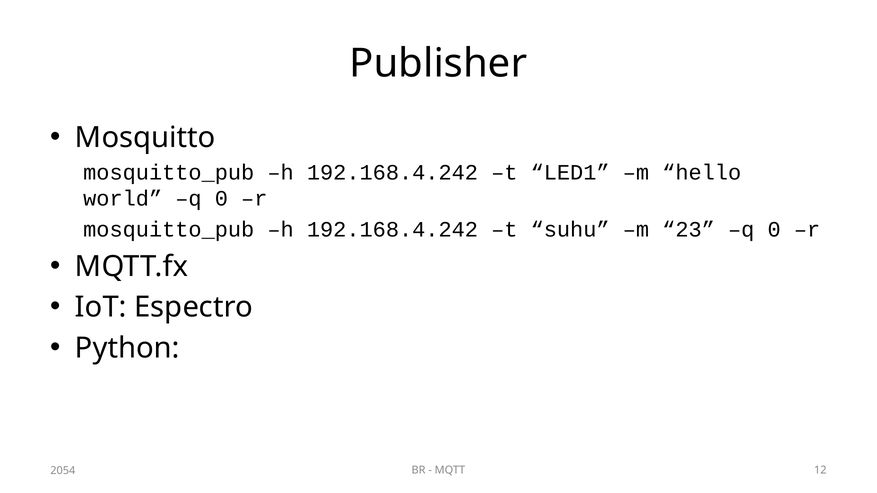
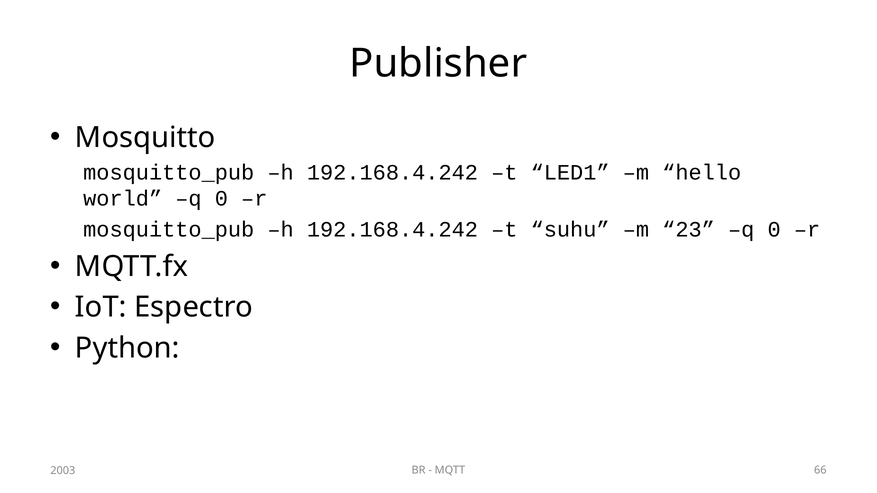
12: 12 -> 66 (820, 470)
2054: 2054 -> 2003 (63, 471)
